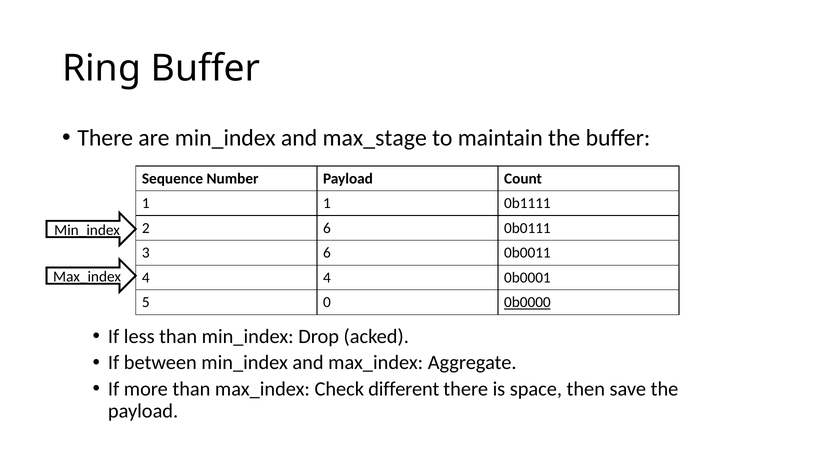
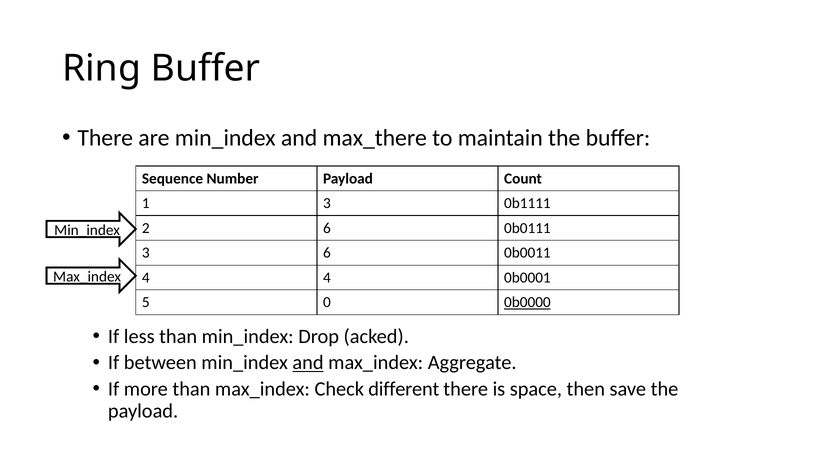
max_stage: max_stage -> max_there (375, 138)
1 1: 1 -> 3 (327, 204)
and underline: none -> present (308, 363)
